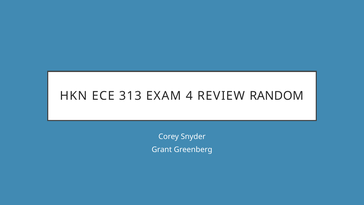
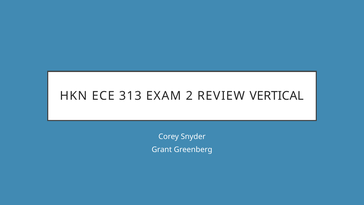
4: 4 -> 2 (189, 96)
RANDOM: RANDOM -> VERTICAL (277, 96)
